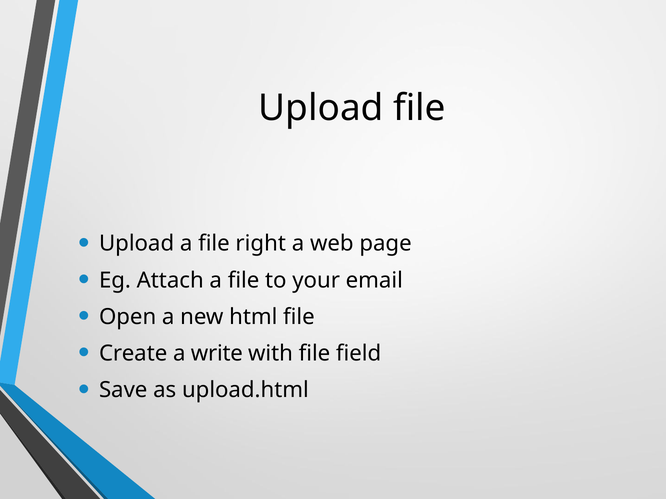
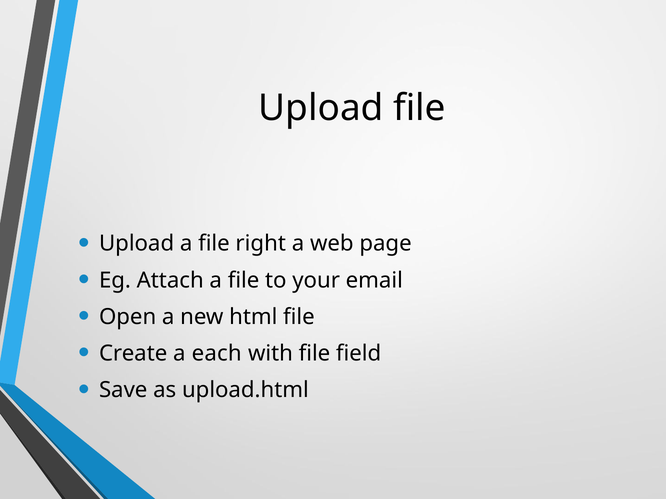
write: write -> each (217, 354)
